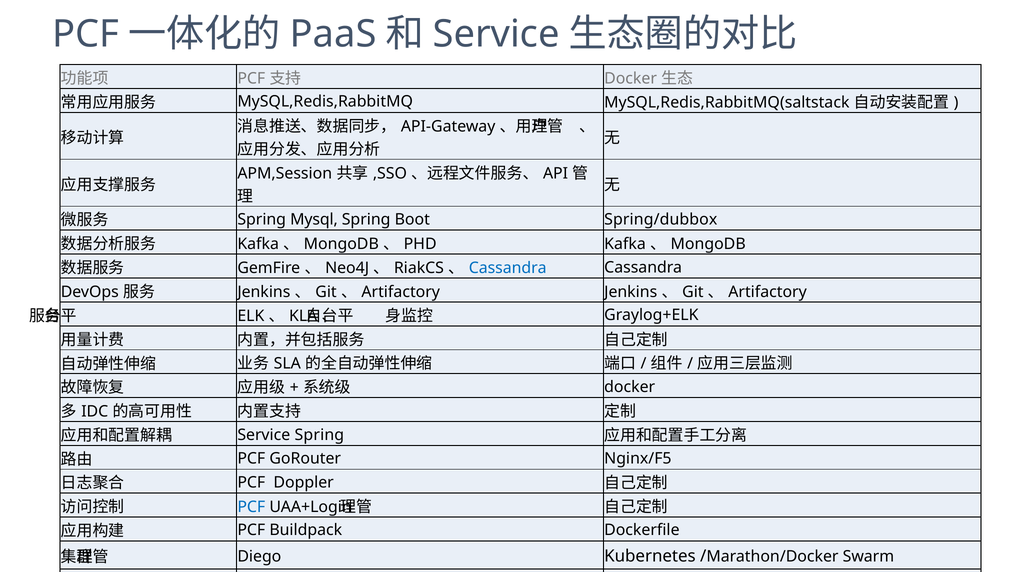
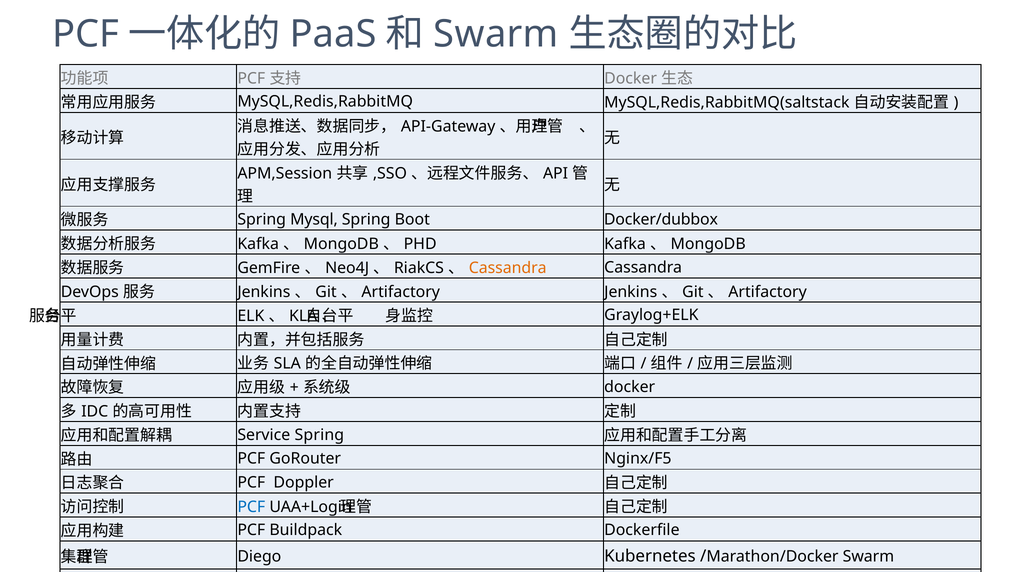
Service: Service -> Swarm (496, 34)
Spring/dubbox: Spring/dubbox -> Docker/dubbox (661, 219)
Cassandra colour: blue -> orange (508, 268)
